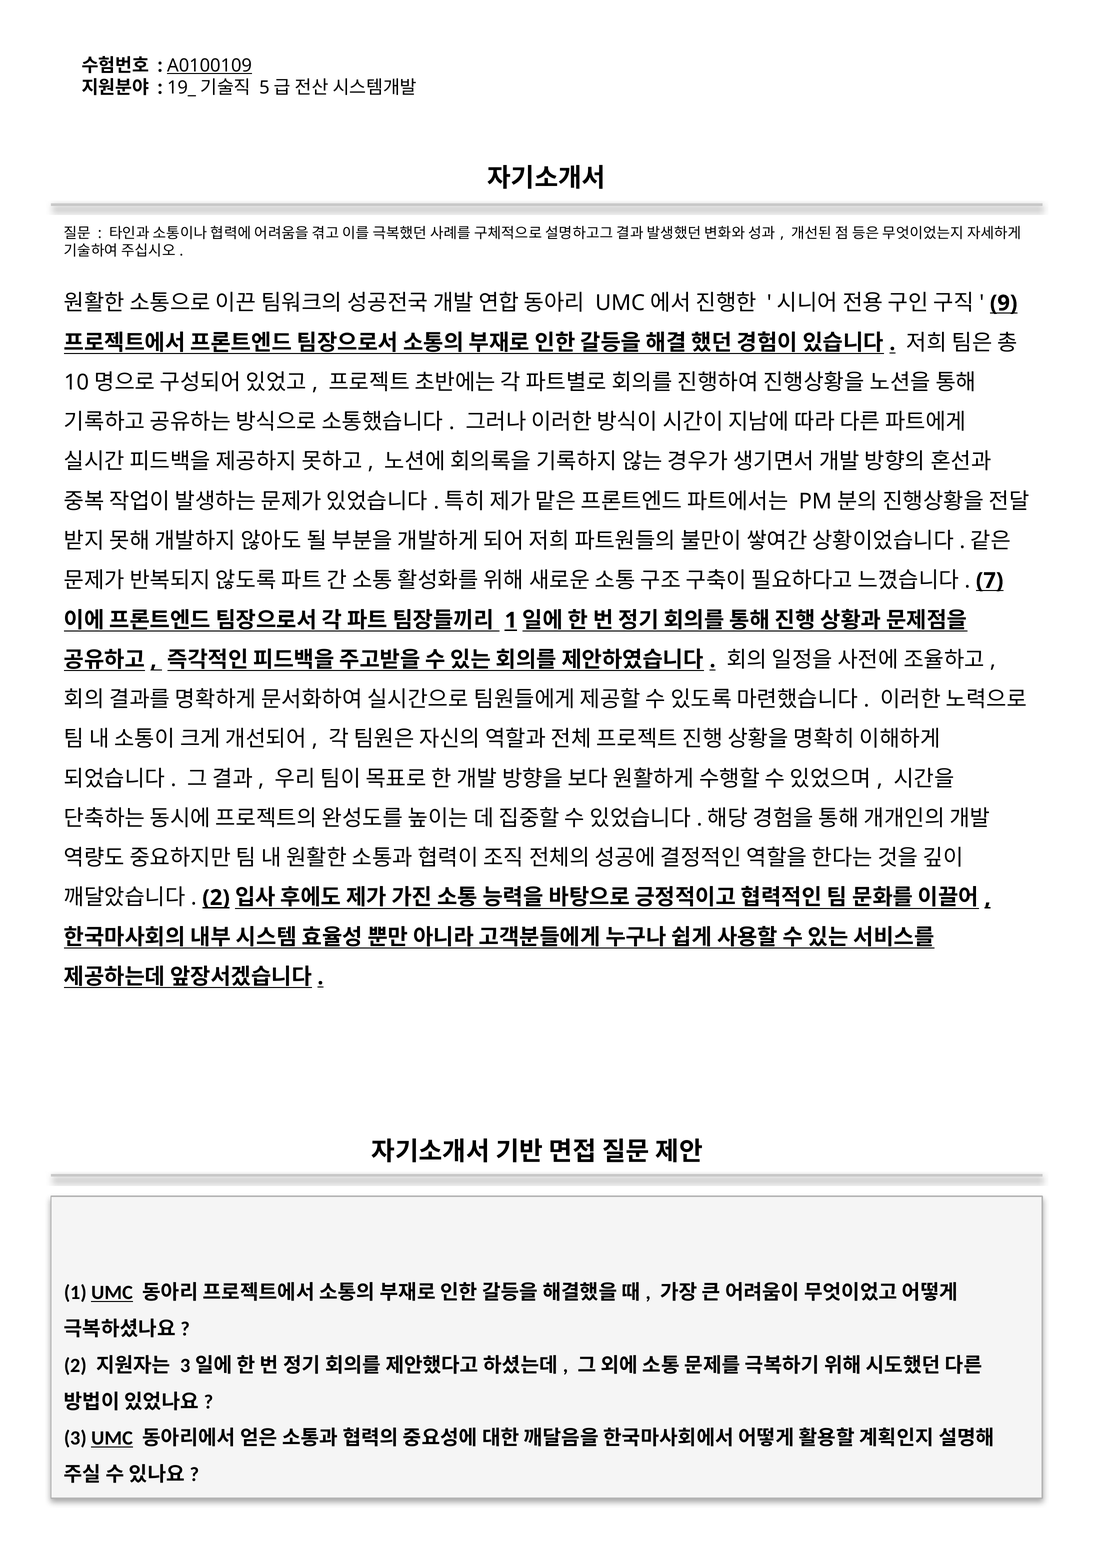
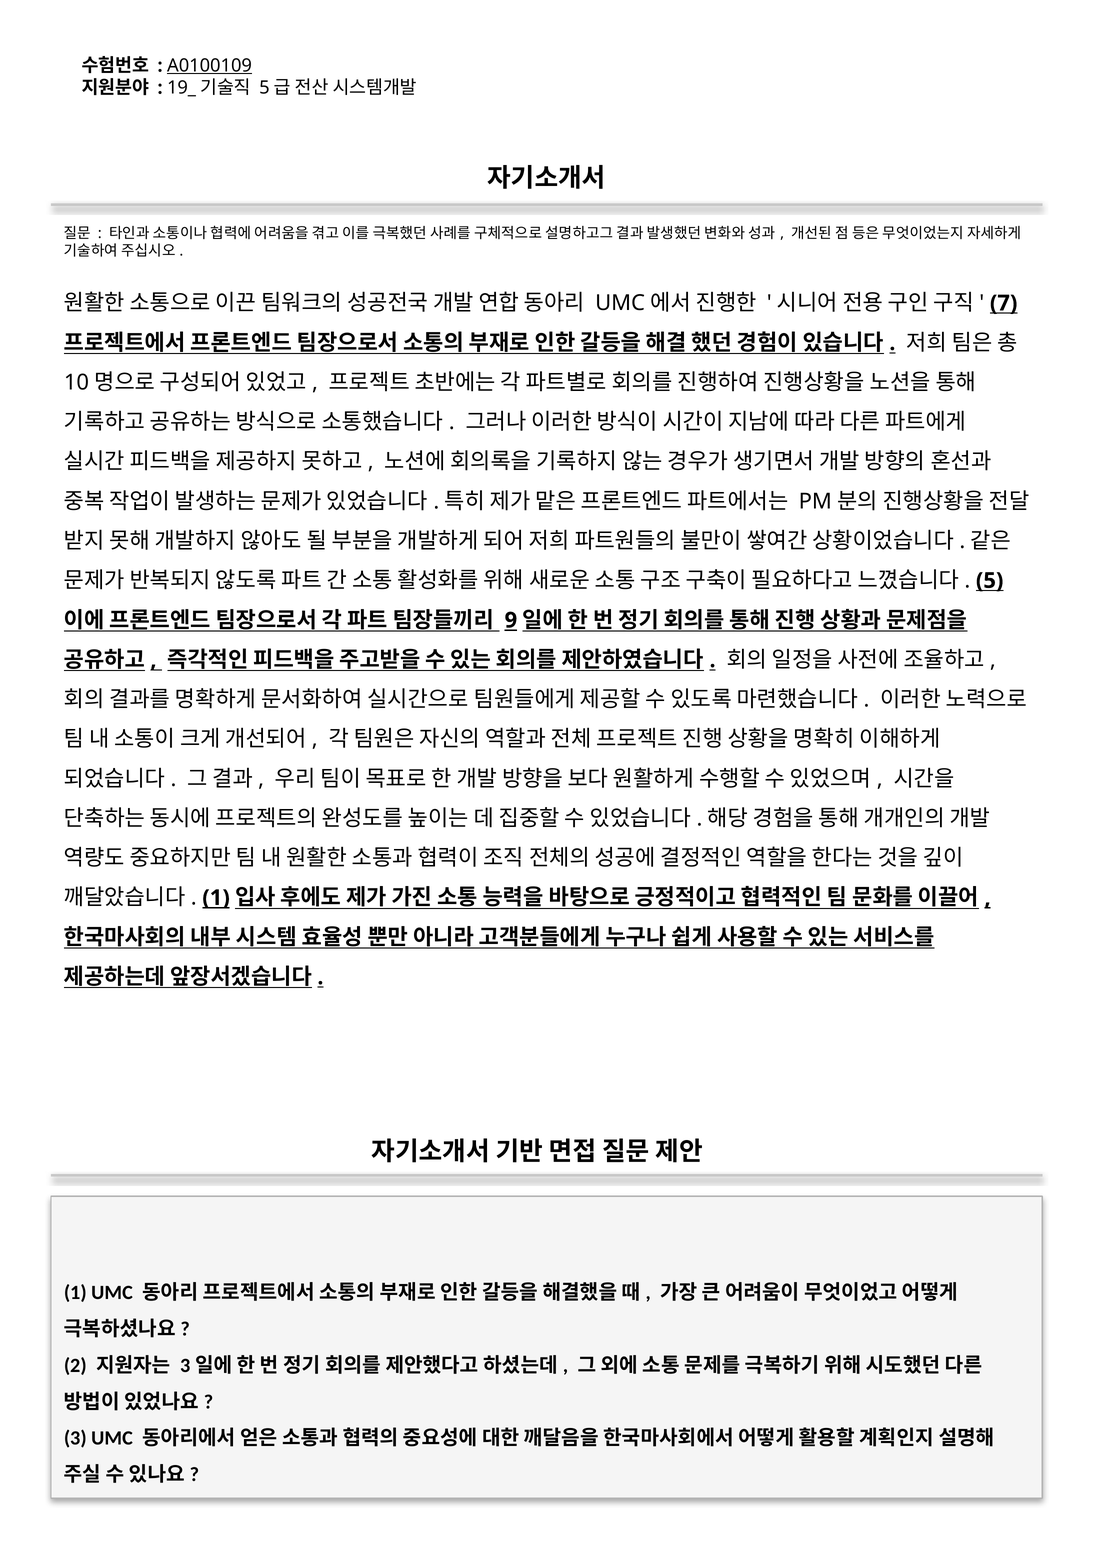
9: 9 -> 7 (1004, 303)
7: 7 -> 5 (990, 581)
1: 1 -> 9 (511, 621)
2: 2 -> 1 (216, 898)
UMC underline: present -> none (112, 1293)
UMC underline: present -> none (112, 1439)
